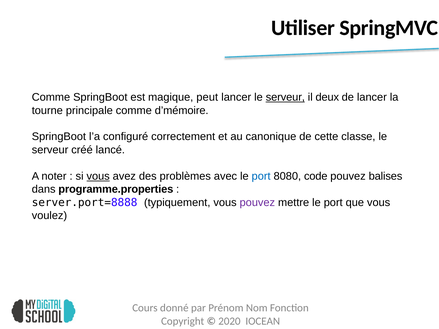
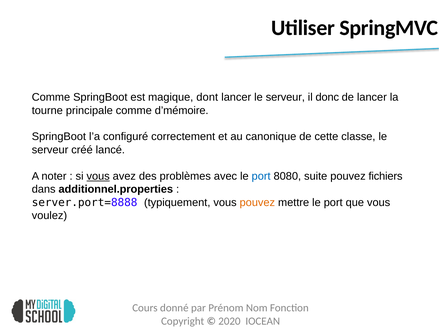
peut: peut -> dont (207, 97)
serveur underline: present -> none (285, 97)
deux: deux -> donc (327, 97)
code: code -> suite (316, 176)
balises: balises -> fichiers (386, 176)
programme.properties: programme.properties -> additionnel.properties (116, 189)
pouvez colour: purple -> orange (257, 203)
